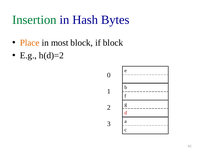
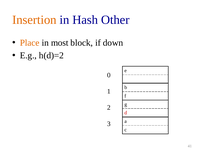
Insertion colour: green -> orange (34, 20)
Bytes: Bytes -> Other (115, 20)
if block: block -> down (113, 43)
